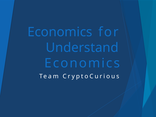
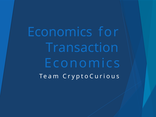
Understand: Understand -> Transaction (82, 48)
